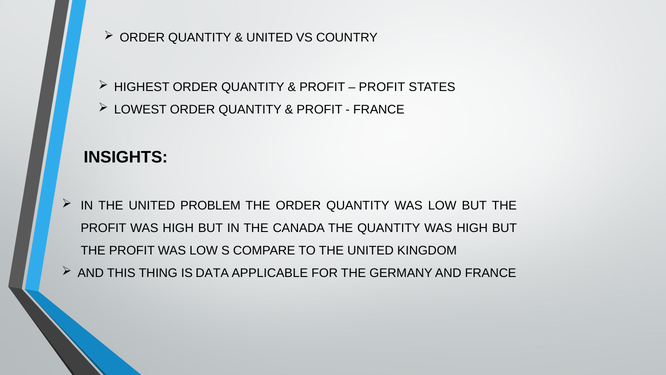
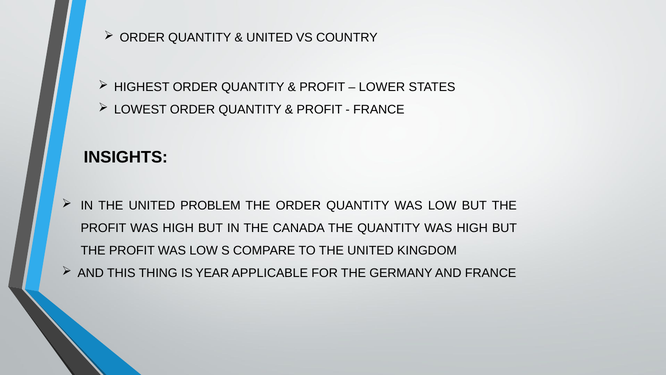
PROFIT: PROFIT -> LOWER (382, 87)
DATA: DATA -> YEAR (212, 273)
